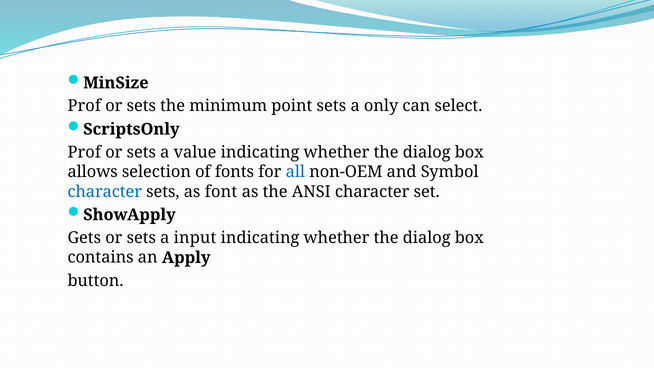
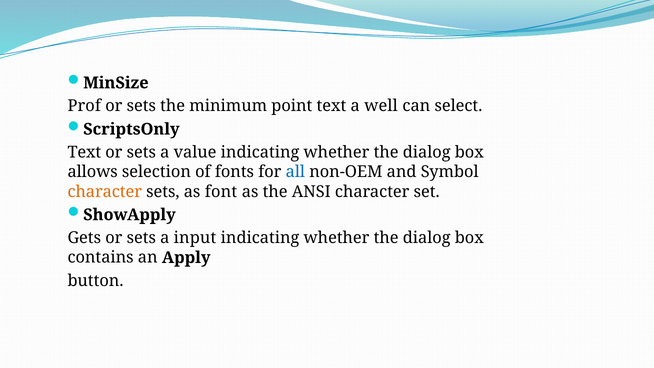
point sets: sets -> text (331, 106)
only: only -> well (381, 106)
Prof: Prof -> Text (84, 152)
character colour: blue -> orange (105, 192)
